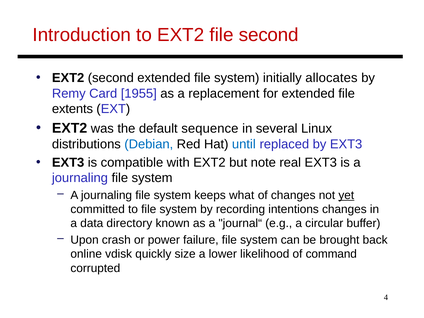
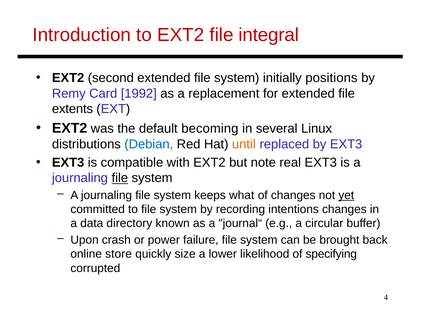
file second: second -> integral (269, 35)
allocates: allocates -> positions (331, 78)
1955: 1955 -> 1992 (139, 93)
sequence: sequence -> becoming (210, 129)
until colour: blue -> orange (244, 144)
file underline: none -> present (120, 178)
vdisk: vdisk -> store (119, 254)
command: command -> specifying (331, 254)
